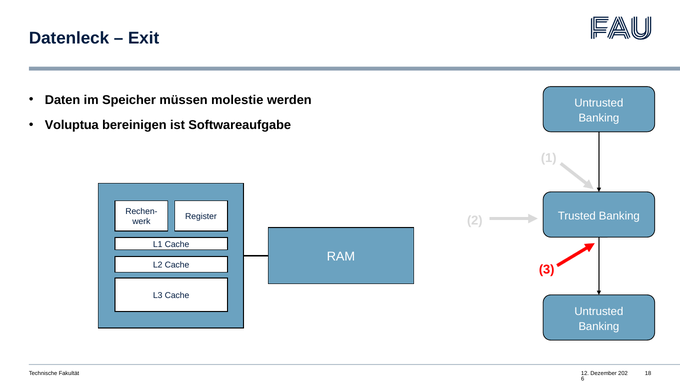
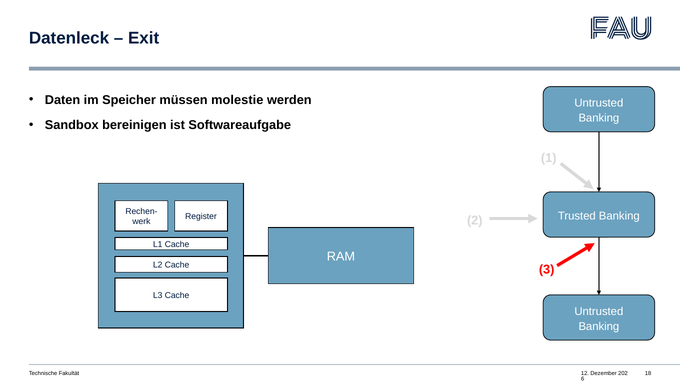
Voluptua: Voluptua -> Sandbox (72, 125)
